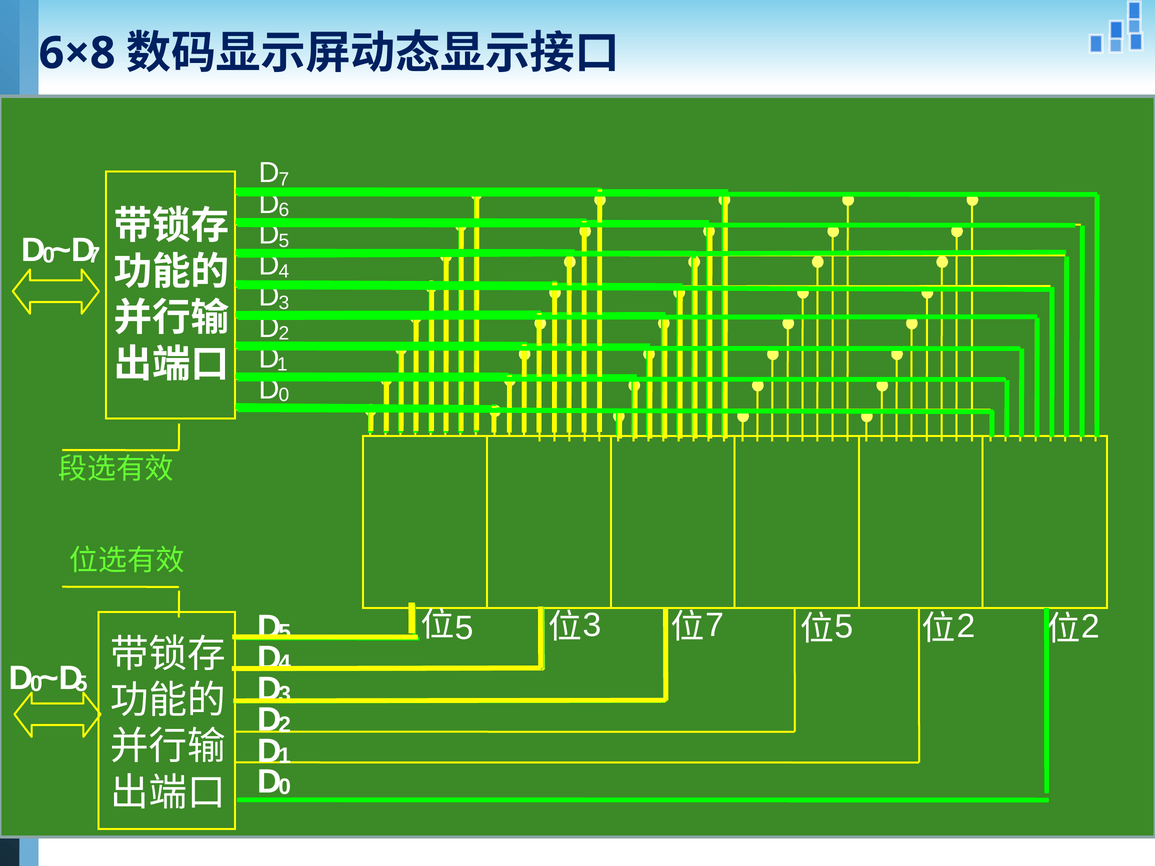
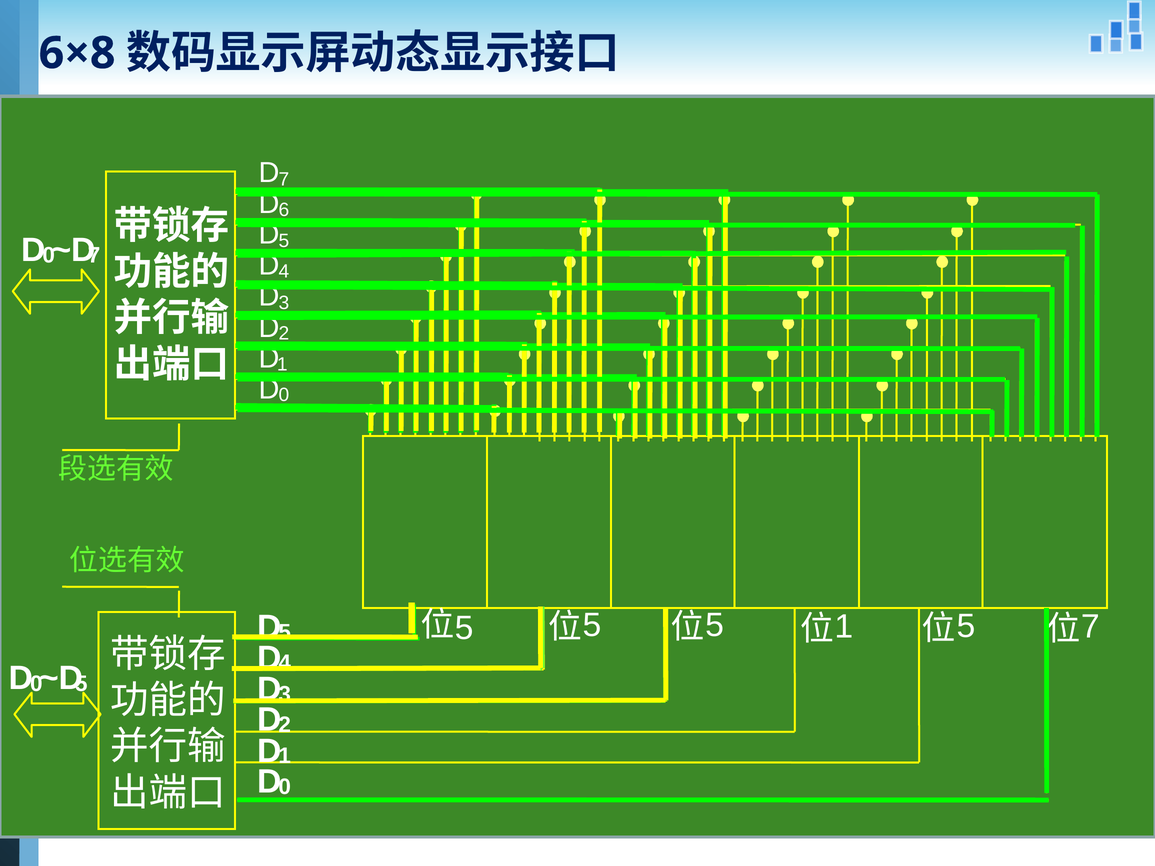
3: 3 -> 5 (592, 625)
7: 7 -> 5 (715, 625)
2: 2 -> 5 (966, 626)
5: 5 -> 1 (844, 627)
2: 2 -> 7 (1090, 627)
